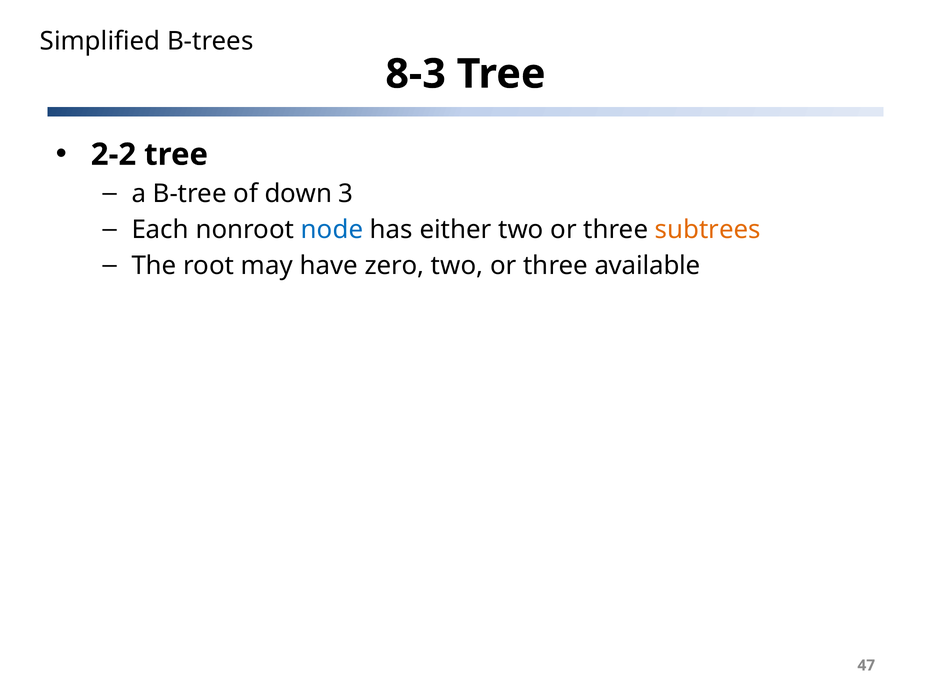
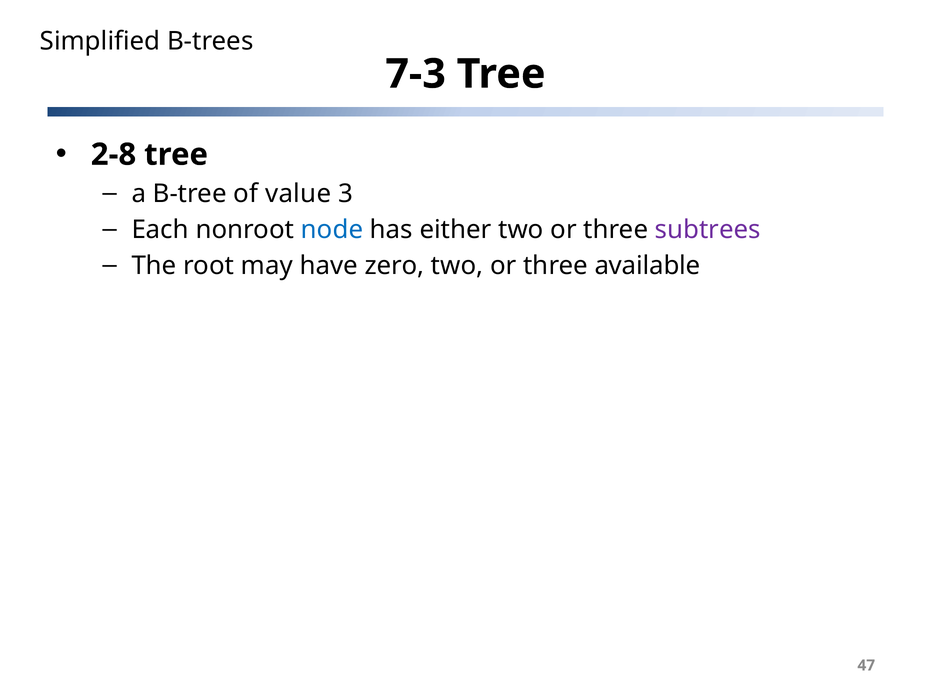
8-3: 8-3 -> 7-3 (416, 74)
2-2: 2-2 -> 2-8 (113, 155)
down: down -> value (298, 194)
subtrees colour: orange -> purple (708, 230)
